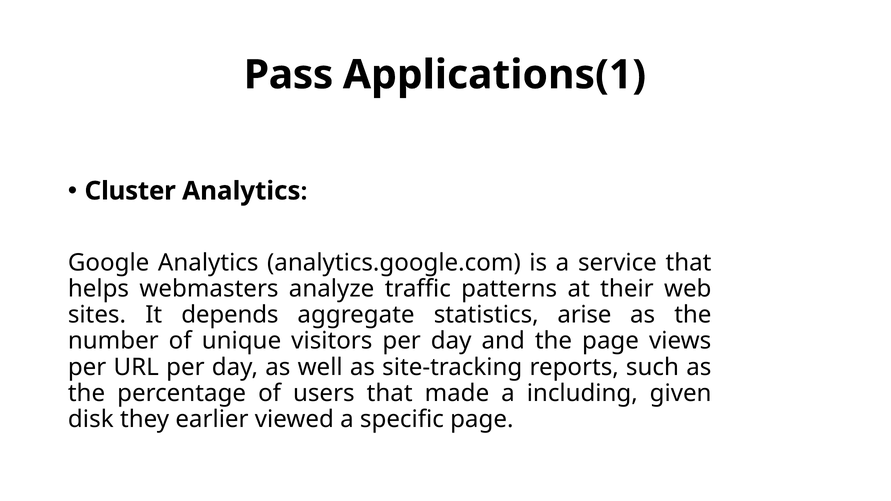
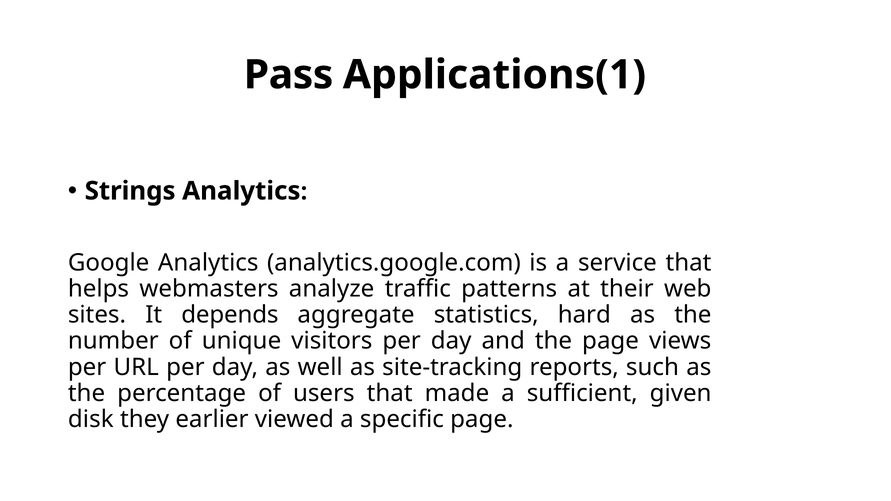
Cluster: Cluster -> Strings (130, 191)
arise: arise -> hard (584, 315)
including: including -> sufficient (582, 393)
